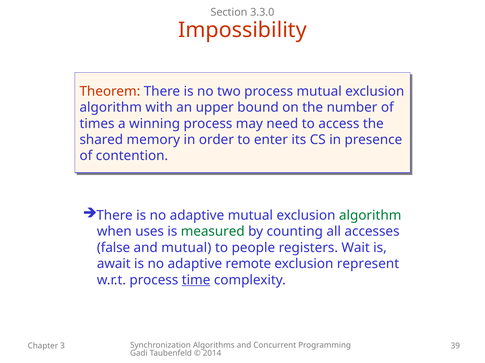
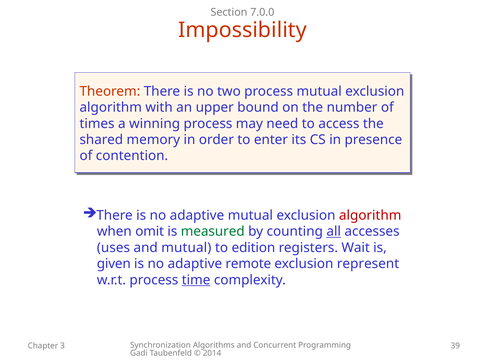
3.3.0: 3.3.0 -> 7.0.0 (262, 12)
algorithm colour: green -> red (370, 216)
uses: uses -> omit (150, 232)
all underline: none -> present (334, 232)
false: false -> uses (113, 248)
people: people -> edition (253, 248)
await: await -> given (114, 264)
